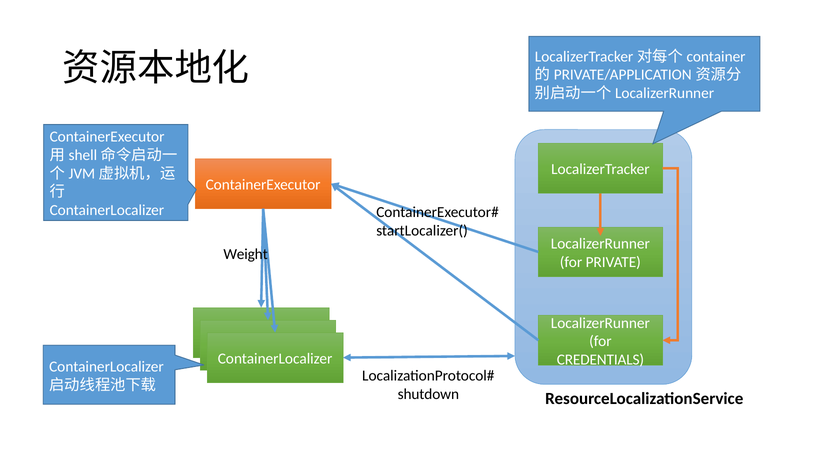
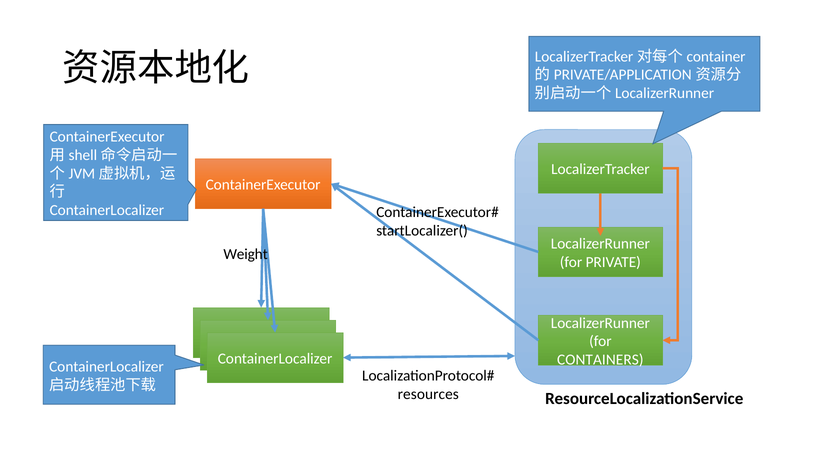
CREDENTIALS: CREDENTIALS -> CONTAINERS (600, 360)
shutdown: shutdown -> resources (428, 394)
